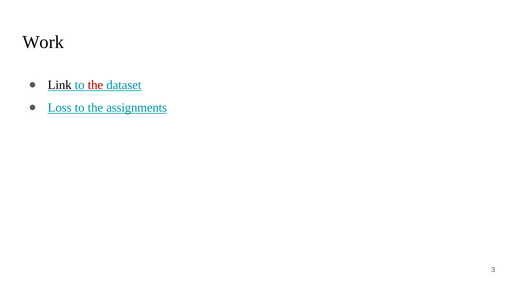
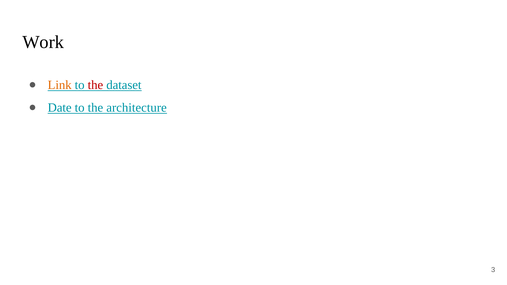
Link colour: black -> orange (60, 85)
Loss: Loss -> Date (60, 108)
assignments: assignments -> architecture (137, 108)
